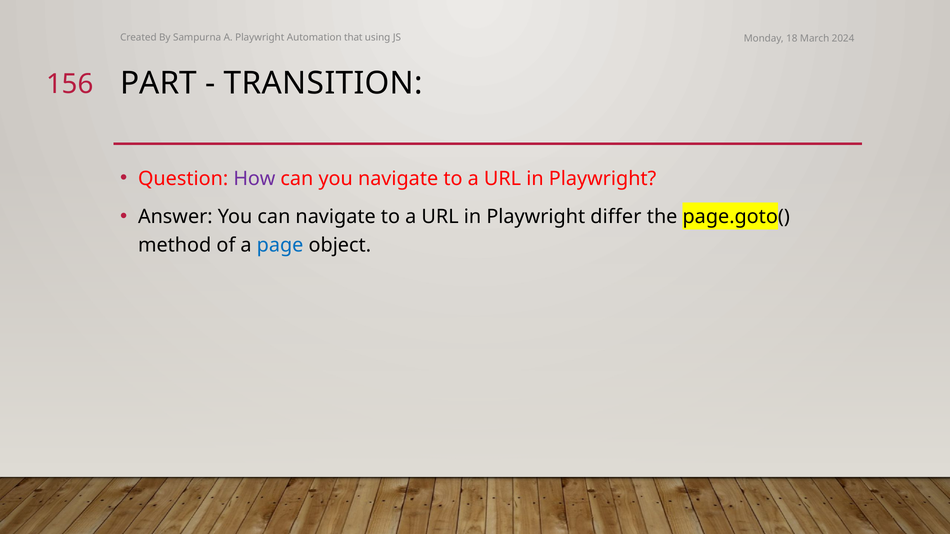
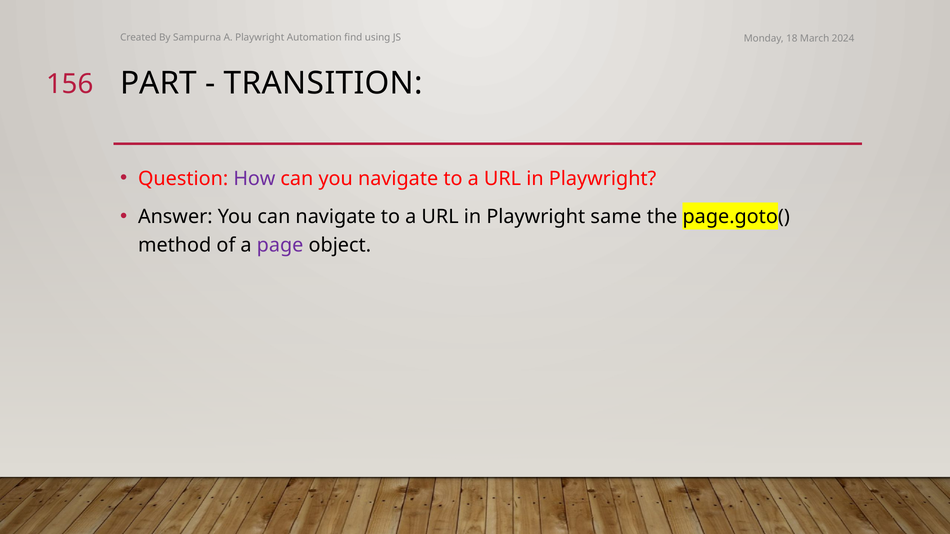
that: that -> find (353, 38)
differ: differ -> same (616, 217)
page colour: blue -> purple (280, 246)
